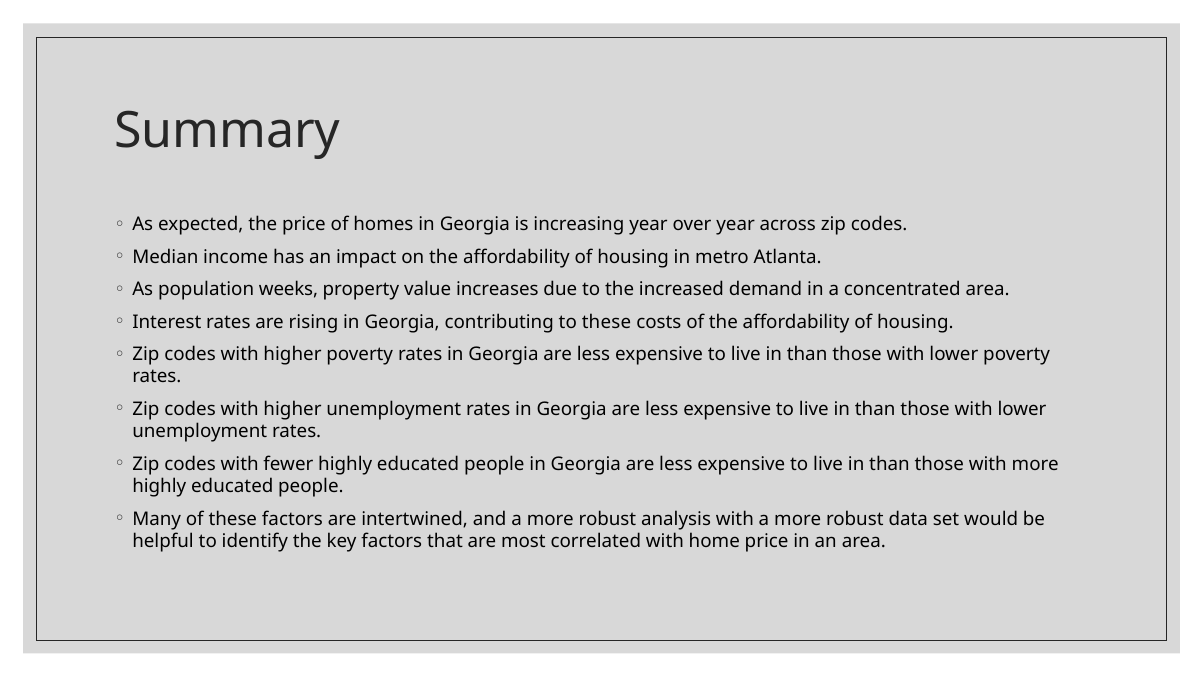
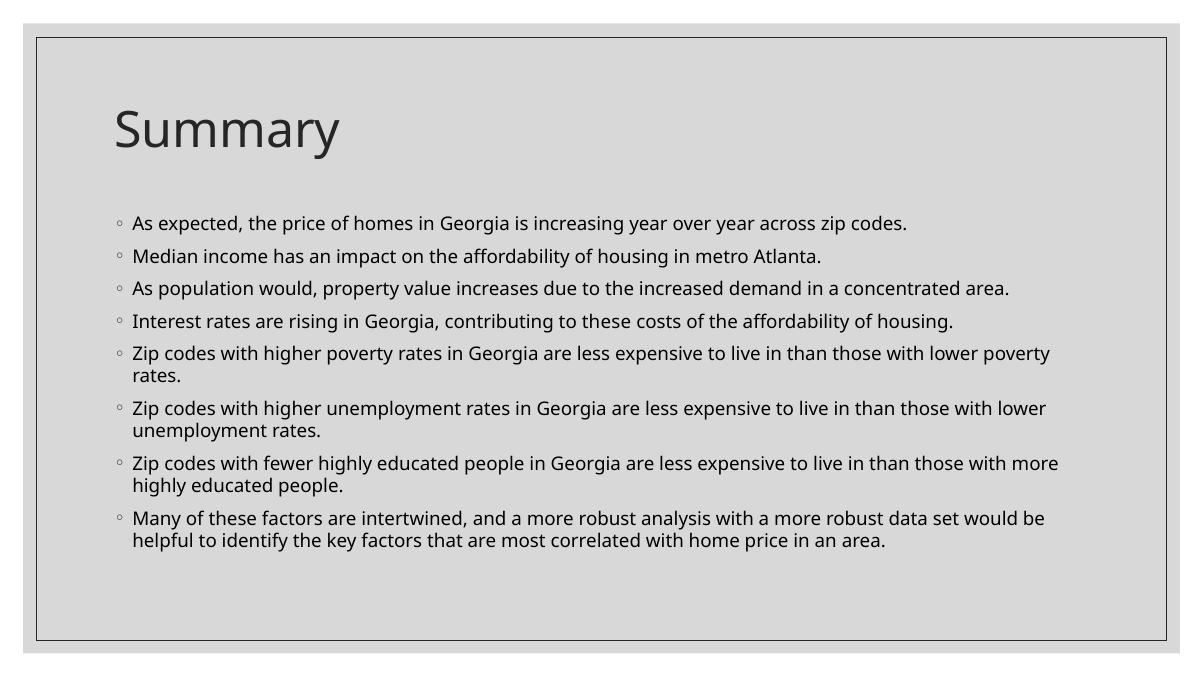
population weeks: weeks -> would (288, 289)
